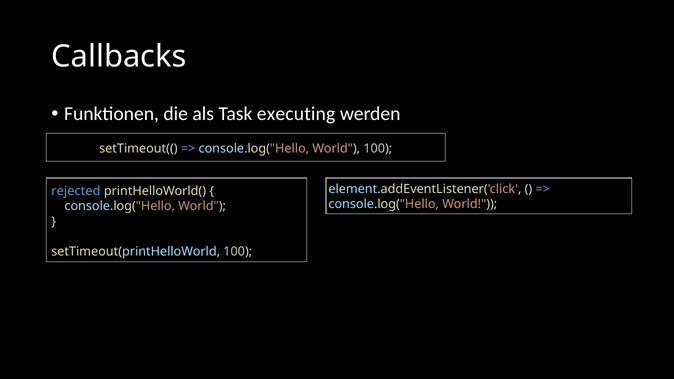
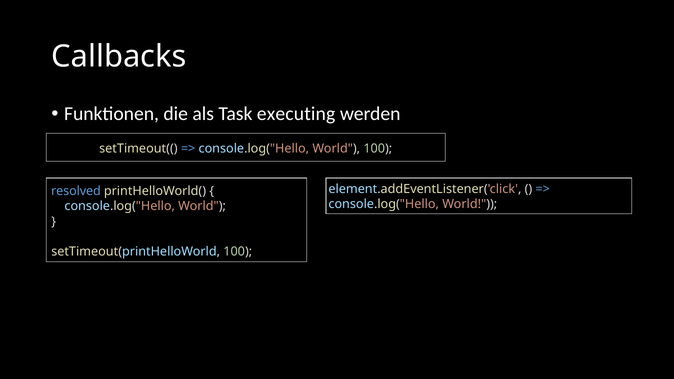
rejected: rejected -> resolved (76, 191)
